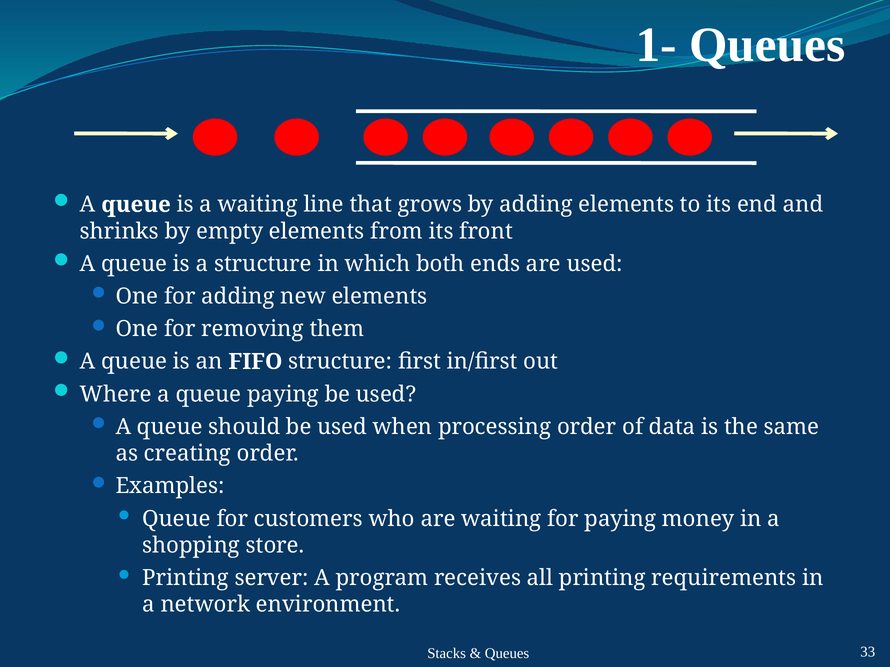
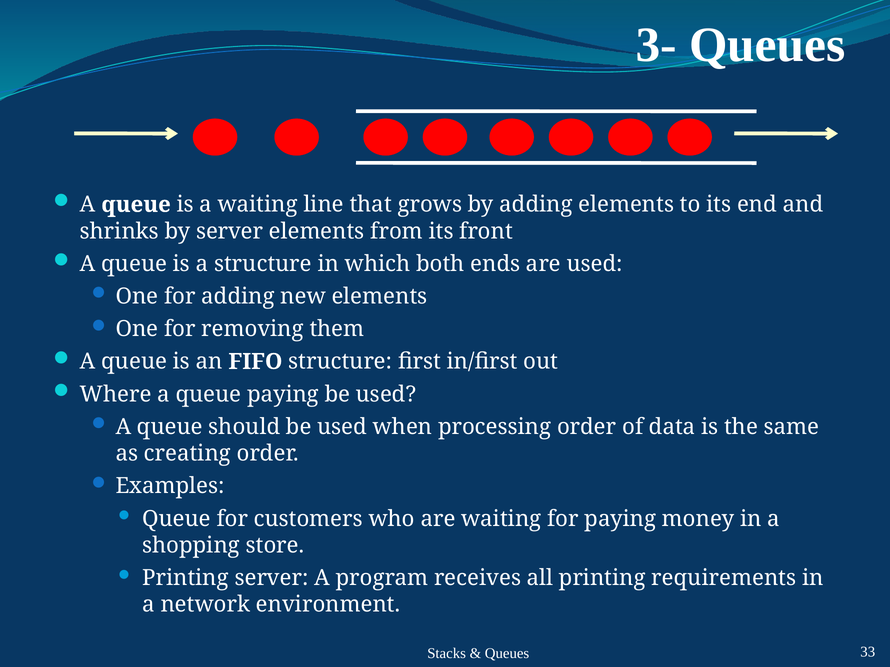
1-: 1- -> 3- (656, 45)
by empty: empty -> server (230, 231)
